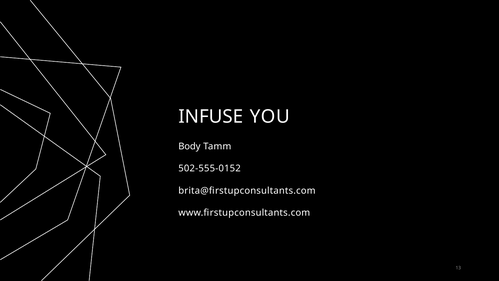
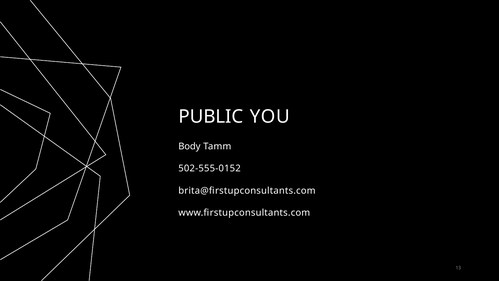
INFUSE: INFUSE -> PUBLIC (211, 116)
